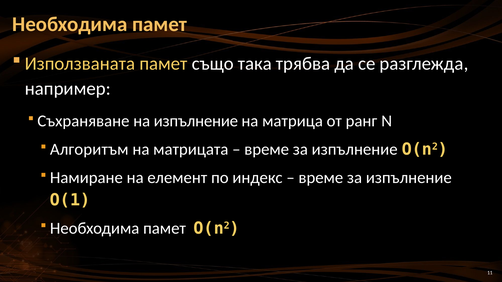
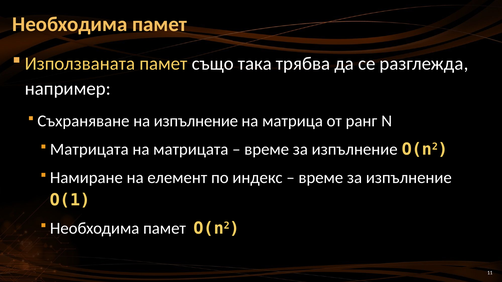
Алгоритъм: Алгоритъм -> Матрицата (89, 150)
